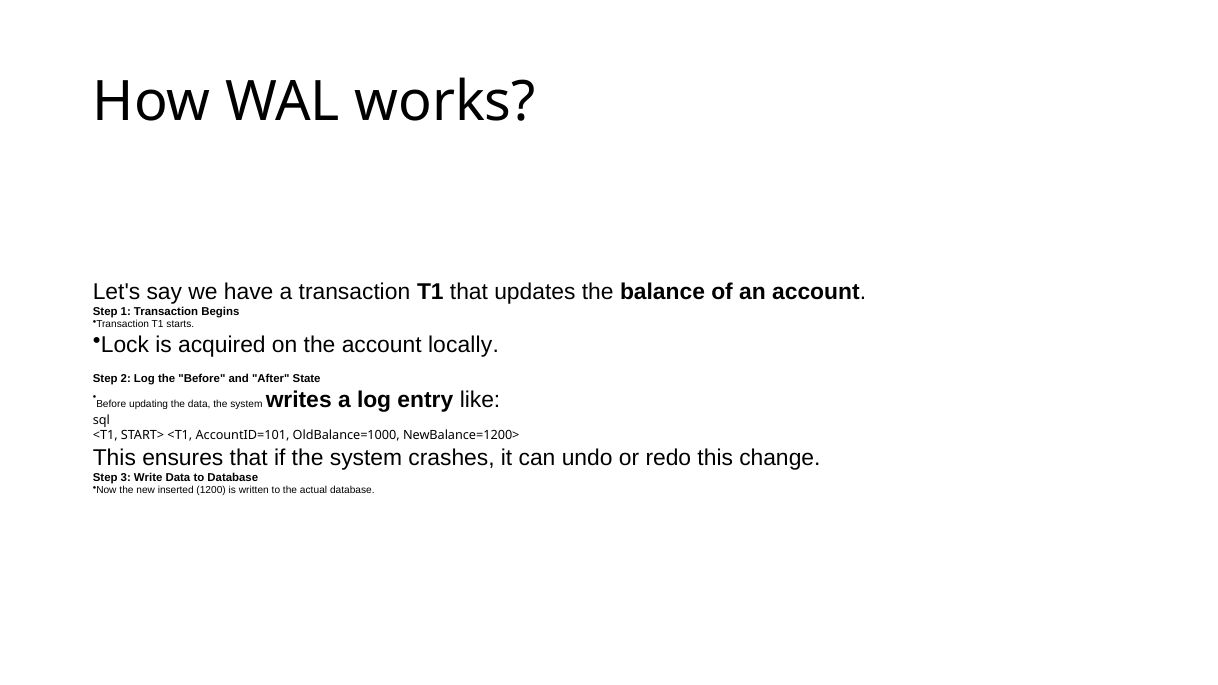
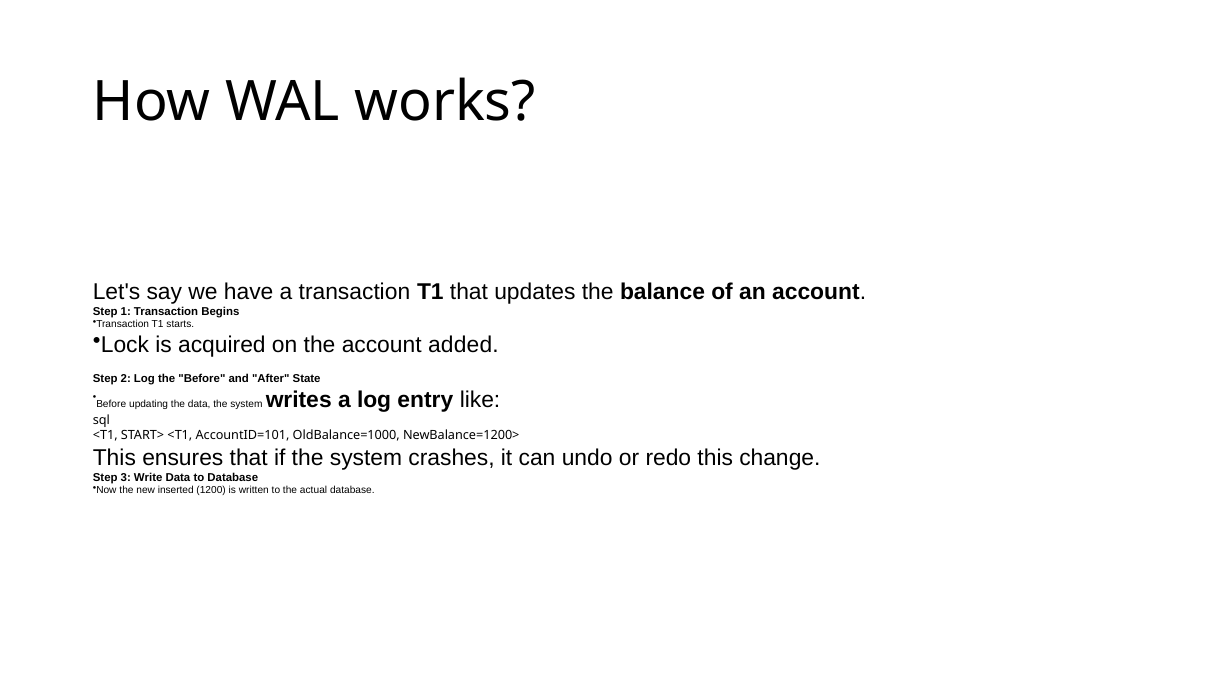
locally: locally -> added (463, 345)
